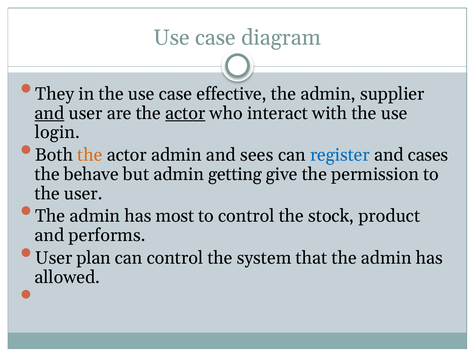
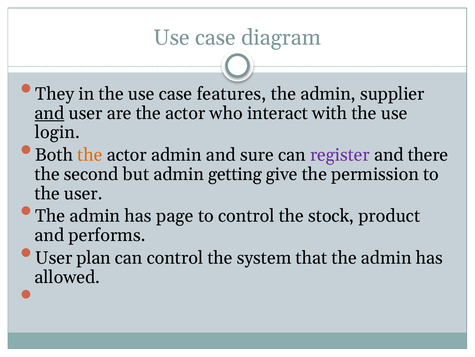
effective: effective -> features (231, 94)
actor underline: present -> none (185, 113)
sees: sees -> sure (257, 155)
register colour: blue -> purple (340, 155)
cases: cases -> there (428, 155)
behave: behave -> second (91, 174)
most: most -> page (175, 216)
